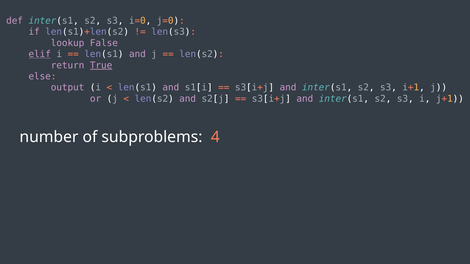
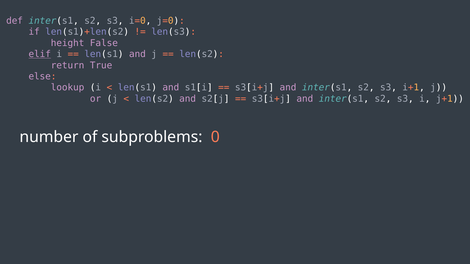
lookup: lookup -> height (68, 43)
True underline: present -> none (101, 65)
output: output -> lookup (68, 88)
4: 4 -> 0 (215, 137)
